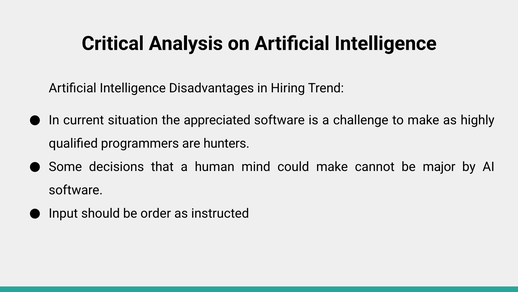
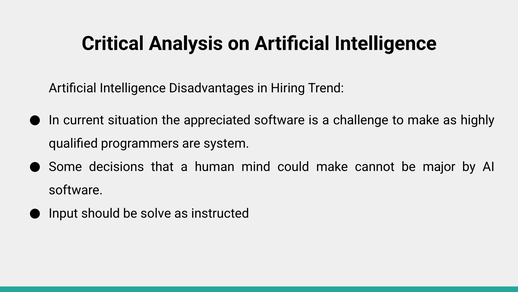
hunters: hunters -> system (226, 143)
order: order -> solve (156, 213)
